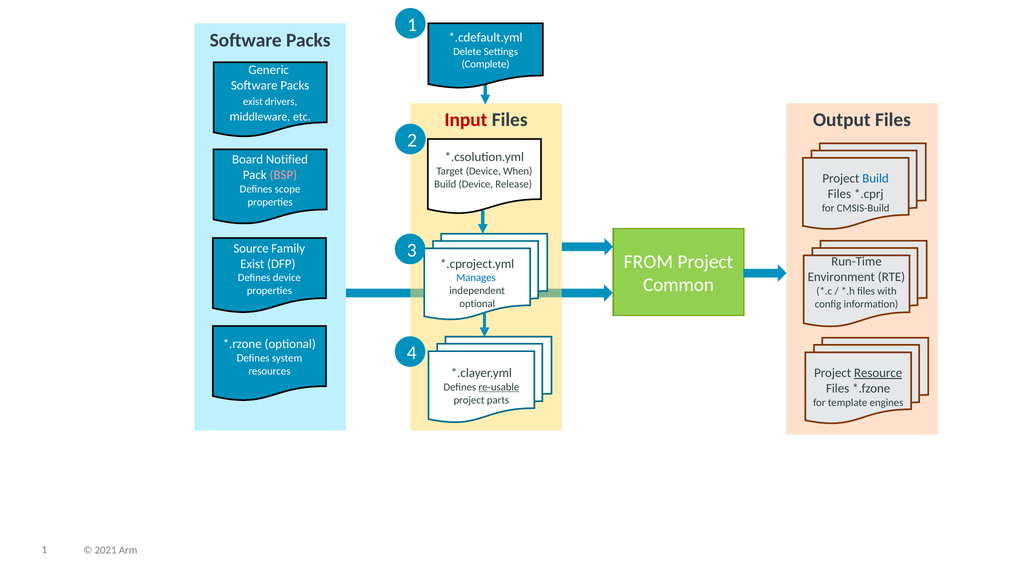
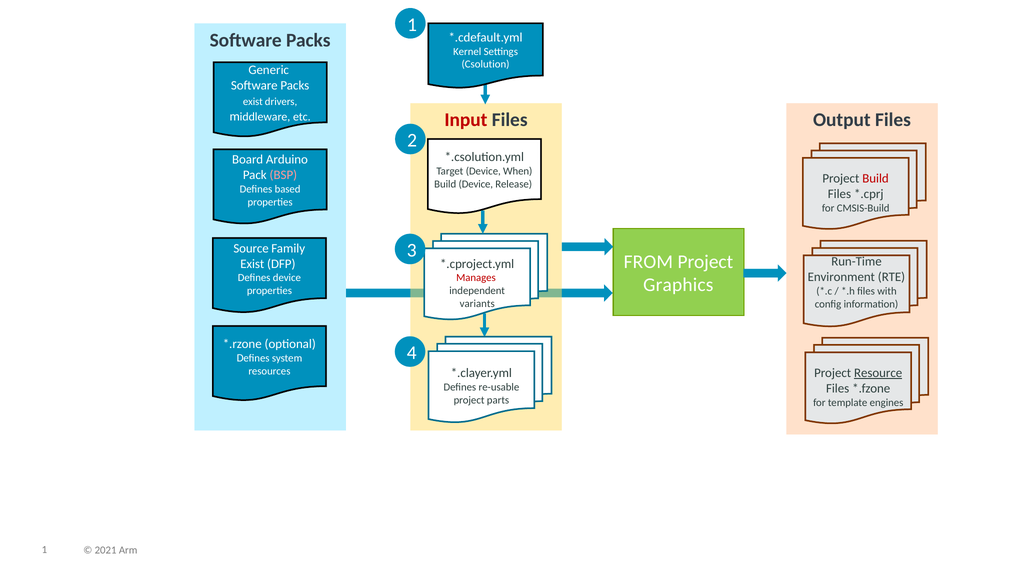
Delete: Delete -> Kernel (467, 51)
Complete: Complete -> Csolution (486, 64)
Notified: Notified -> Arduino (287, 160)
Build colour: blue -> red (876, 178)
scope: scope -> based (288, 189)
Manages colour: blue -> red (476, 278)
Common: Common -> Graphics (678, 285)
optional: optional -> variants (477, 304)
re-usable underline: present -> none (499, 387)
